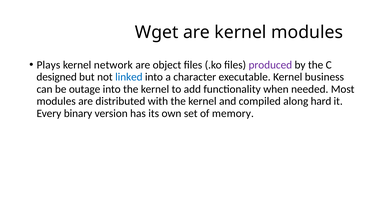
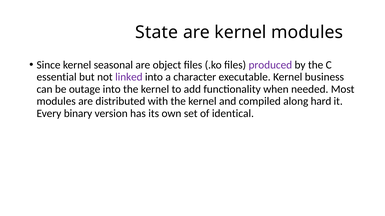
Wget: Wget -> State (157, 32)
Plays: Plays -> Since (49, 65)
network: network -> seasonal (113, 65)
designed: designed -> essential (57, 77)
linked colour: blue -> purple (129, 77)
memory: memory -> identical (233, 114)
